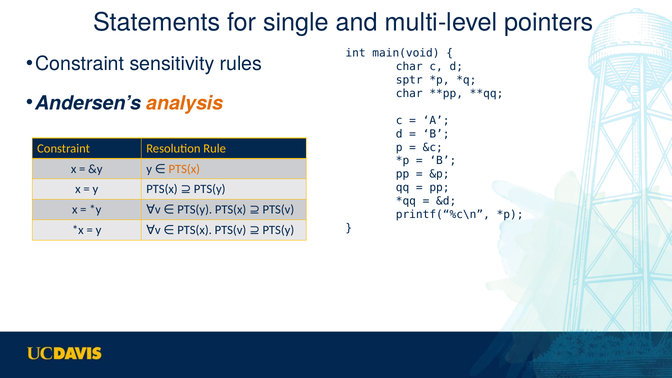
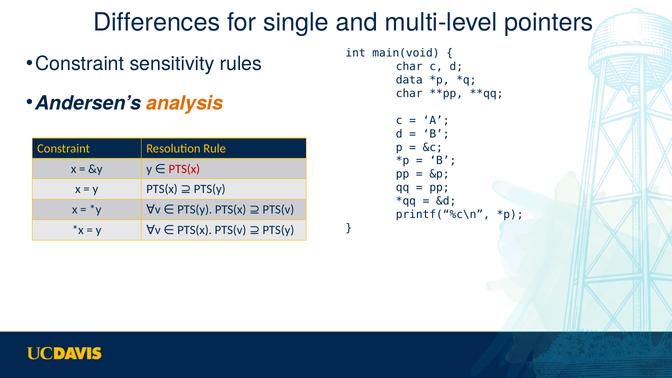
Statements: Statements -> Differences (157, 22)
sptr: sptr -> data (409, 80)
PTS(x colour: orange -> red (184, 169)
